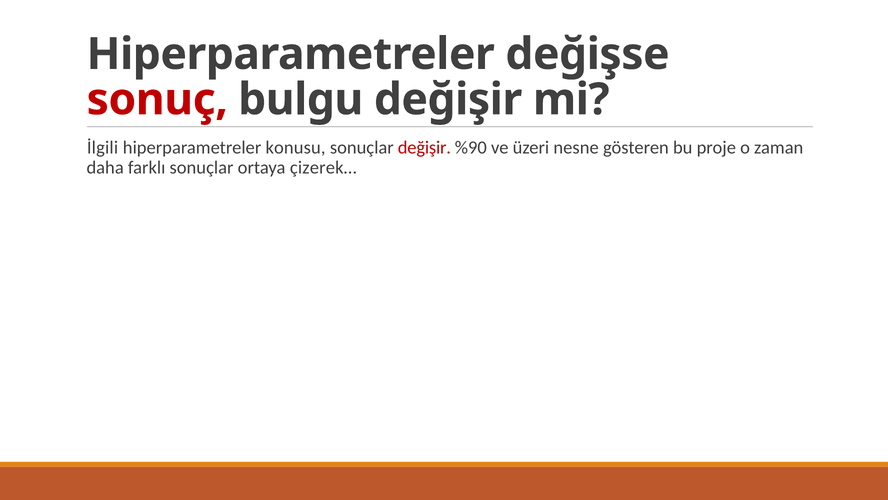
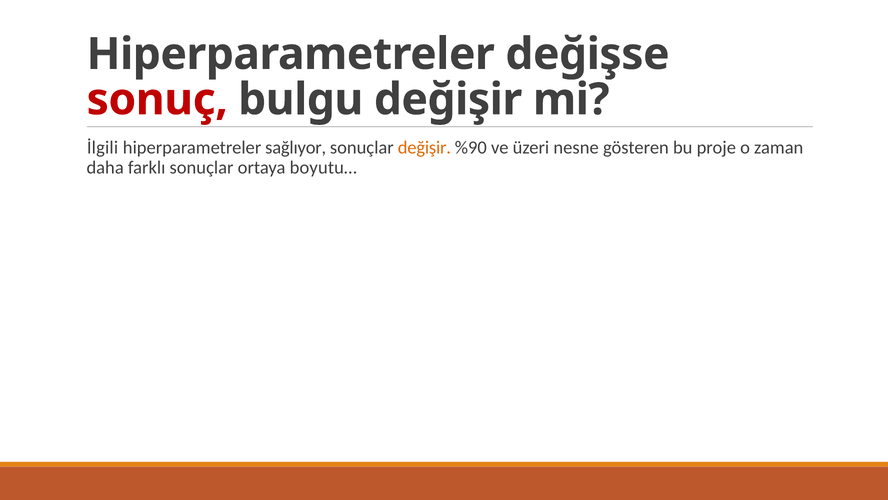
konusu: konusu -> sağlıyor (296, 148)
değişir colour: red -> orange (424, 148)
çizerek…: çizerek… -> boyutu… (323, 168)
